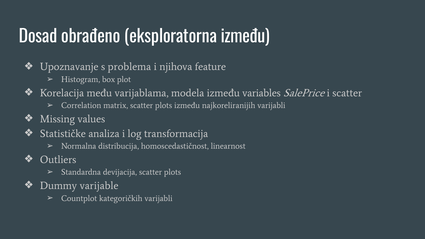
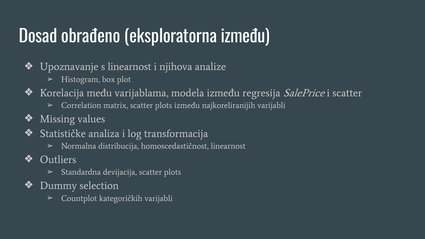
s problema: problema -> linearnost (130, 67)
feature: feature -> analize (210, 67)
variables: variables -> regresija (261, 93)
varijable: varijable -> selection (99, 186)
